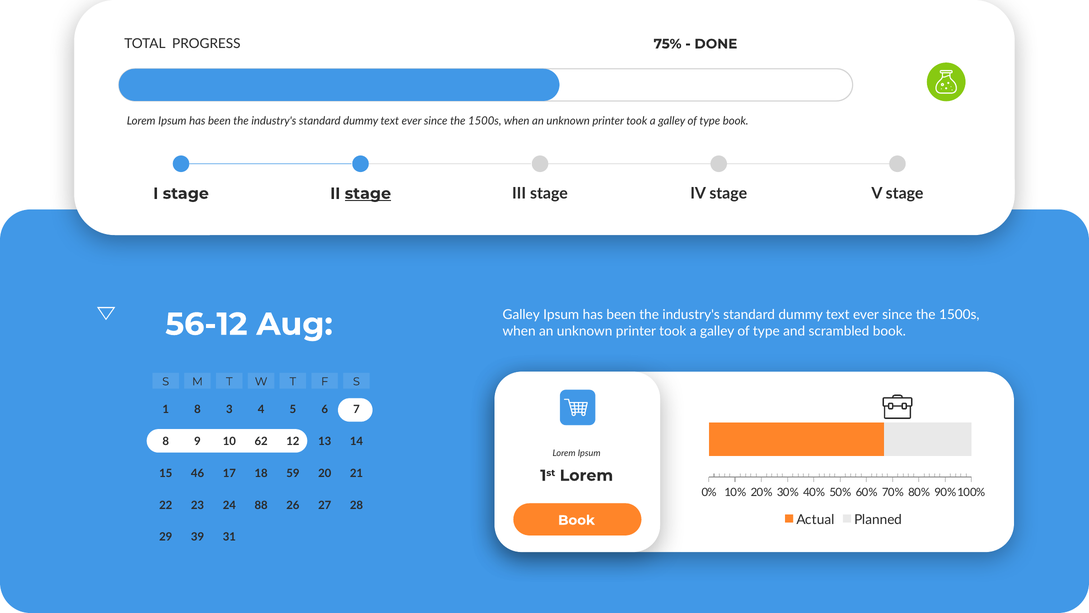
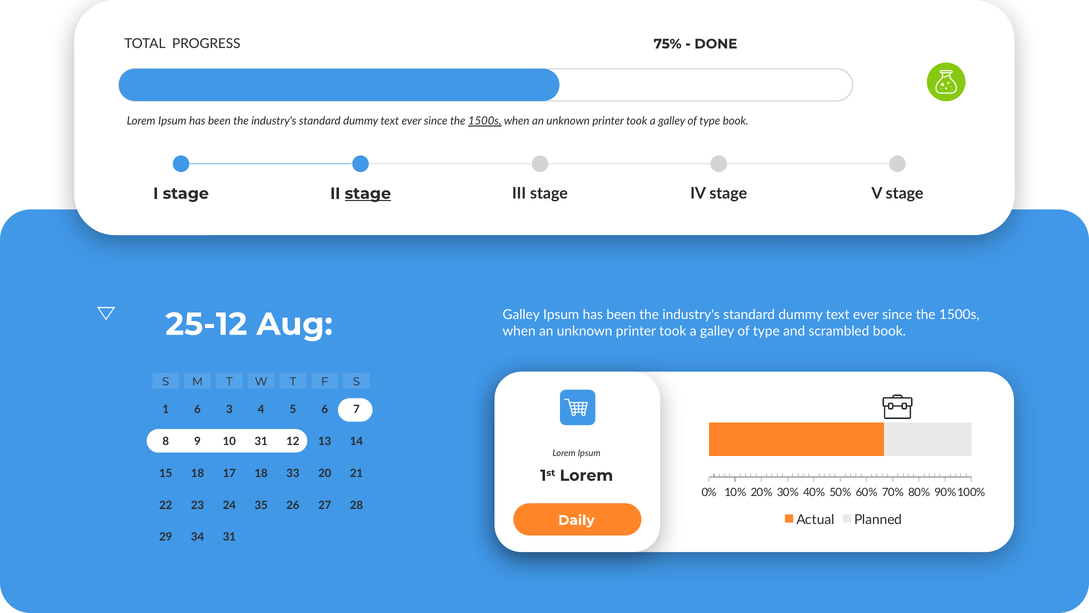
1500s underline: none -> present (485, 121)
56-12: 56-12 -> 25-12 (206, 324)
1 8: 8 -> 6 (198, 409)
10 62: 62 -> 31 (261, 441)
15 46: 46 -> 18 (198, 473)
59: 59 -> 33 (293, 473)
88: 88 -> 35 (261, 505)
Book: Book -> Daily (576, 520)
39: 39 -> 34 (198, 537)
